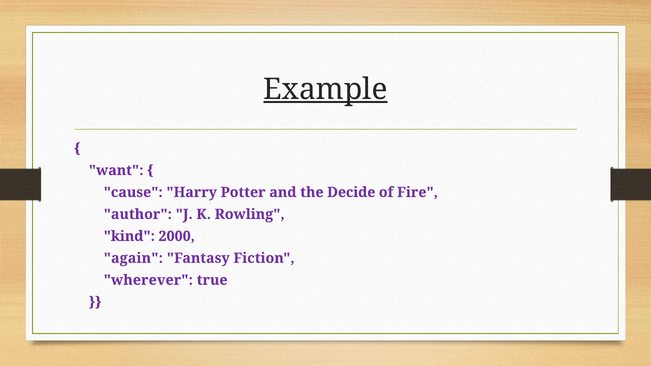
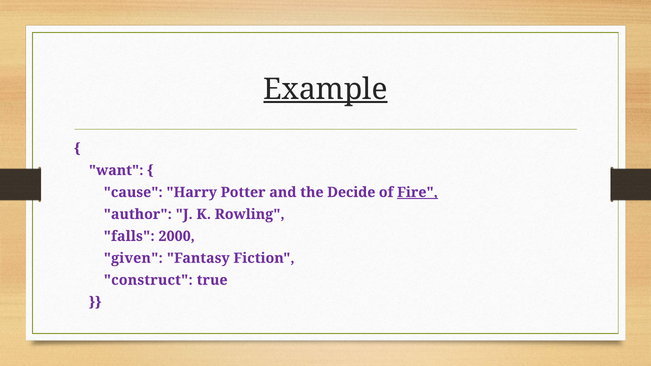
Fire underline: none -> present (417, 192)
kind: kind -> falls (129, 236)
again: again -> given (133, 258)
wherever: wherever -> construct (148, 280)
